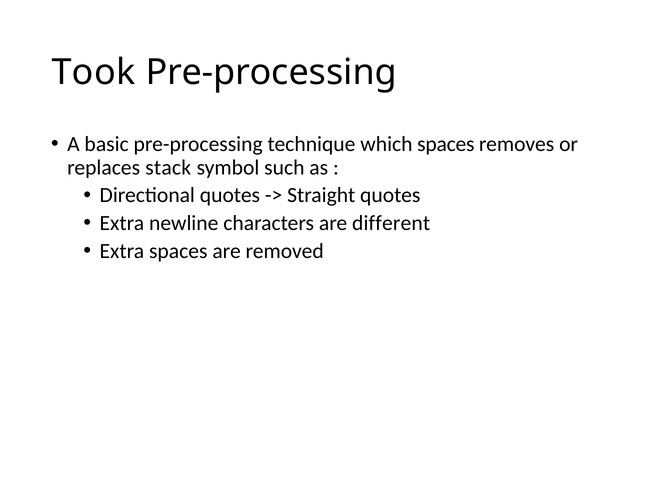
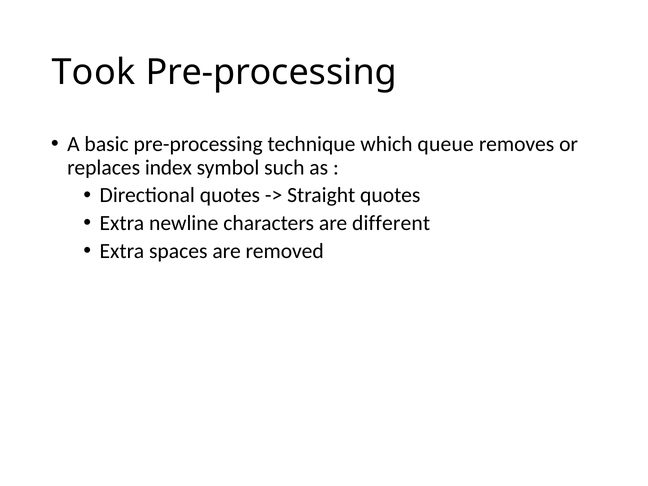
which spaces: spaces -> queue (446, 144)
stack: stack -> index (168, 167)
